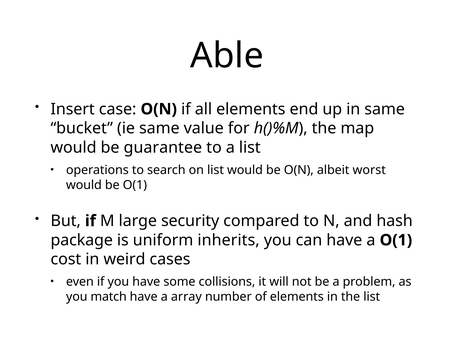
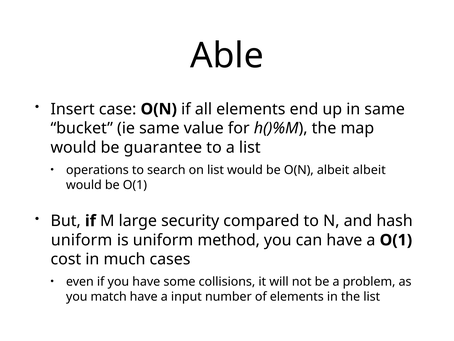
albeit worst: worst -> albeit (369, 170)
package: package -> uniform (82, 240)
inherits: inherits -> method (229, 240)
weird: weird -> much (125, 259)
array: array -> input (186, 296)
